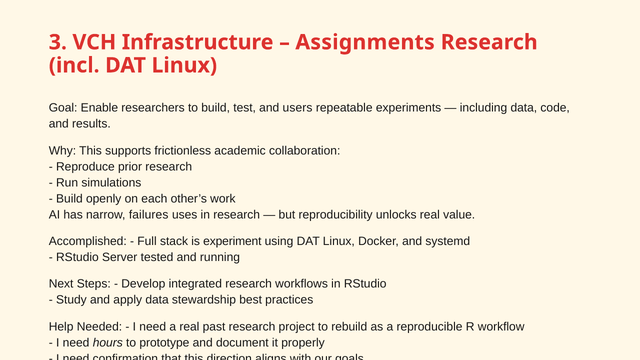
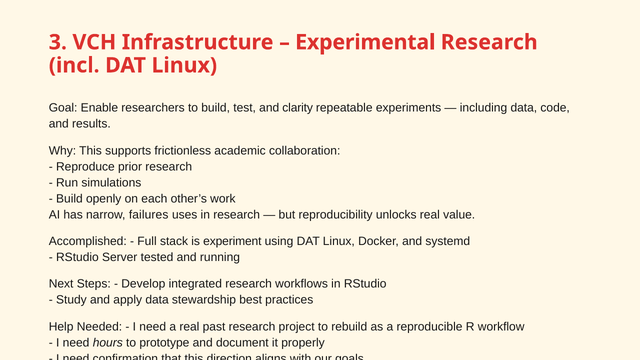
Assignments: Assignments -> Experimental (365, 42)
users: users -> clarity (298, 108)
